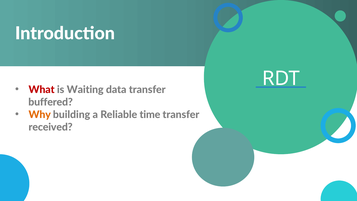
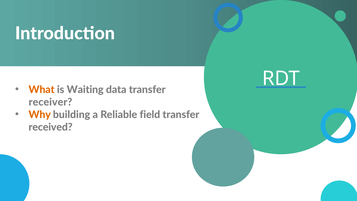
What colour: red -> orange (42, 89)
buffered: buffered -> receiver (50, 102)
time: time -> field (150, 114)
